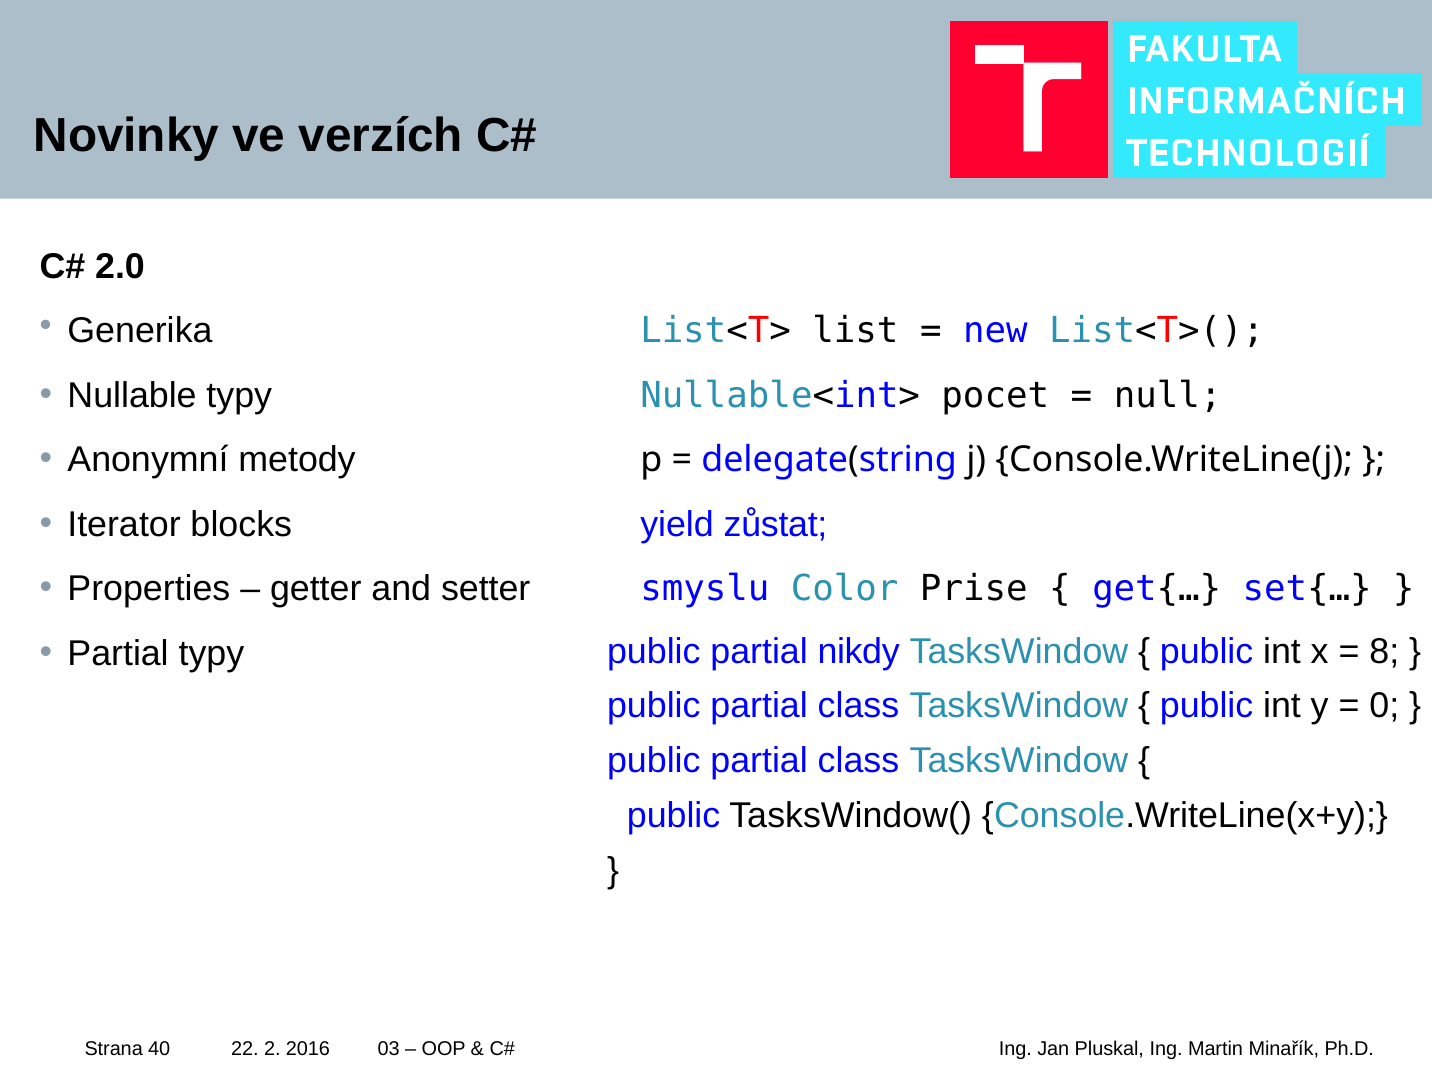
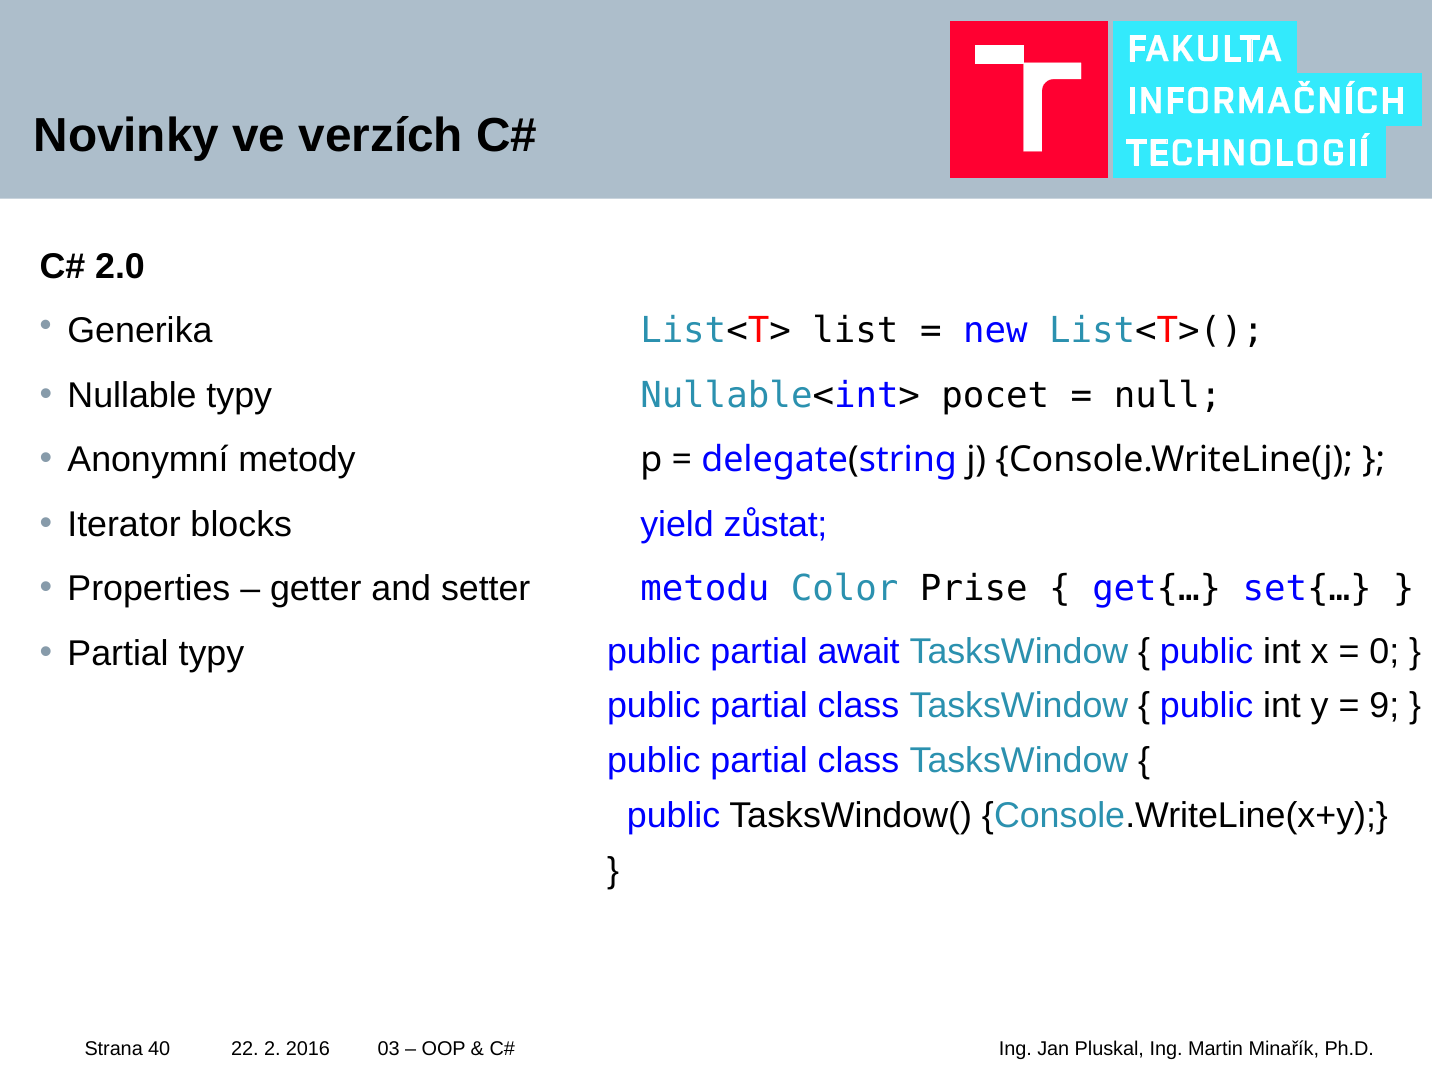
smyslu: smyslu -> metodu (705, 589)
nikdy: nikdy -> await (859, 651)
8: 8 -> 0 (1384, 651)
0: 0 -> 9 (1384, 706)
